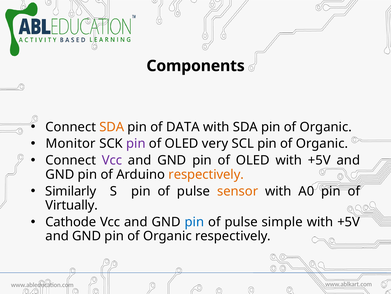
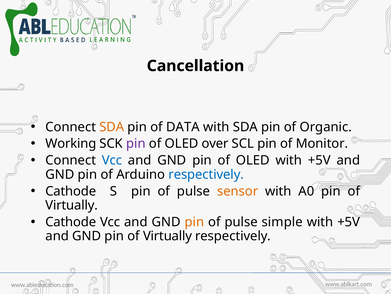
Components: Components -> Cancellation (195, 66)
Monitor: Monitor -> Working (71, 143)
very: very -> over (215, 143)
SCL pin of Organic: Organic -> Monitor (322, 143)
Vcc colour: purple -> blue (112, 160)
respectively colour: orange -> blue (206, 174)
Similarly: Similarly -> Cathode (71, 191)
pin colour: blue -> orange (194, 221)
GND pin of Organic: Organic -> Virtually (168, 236)
